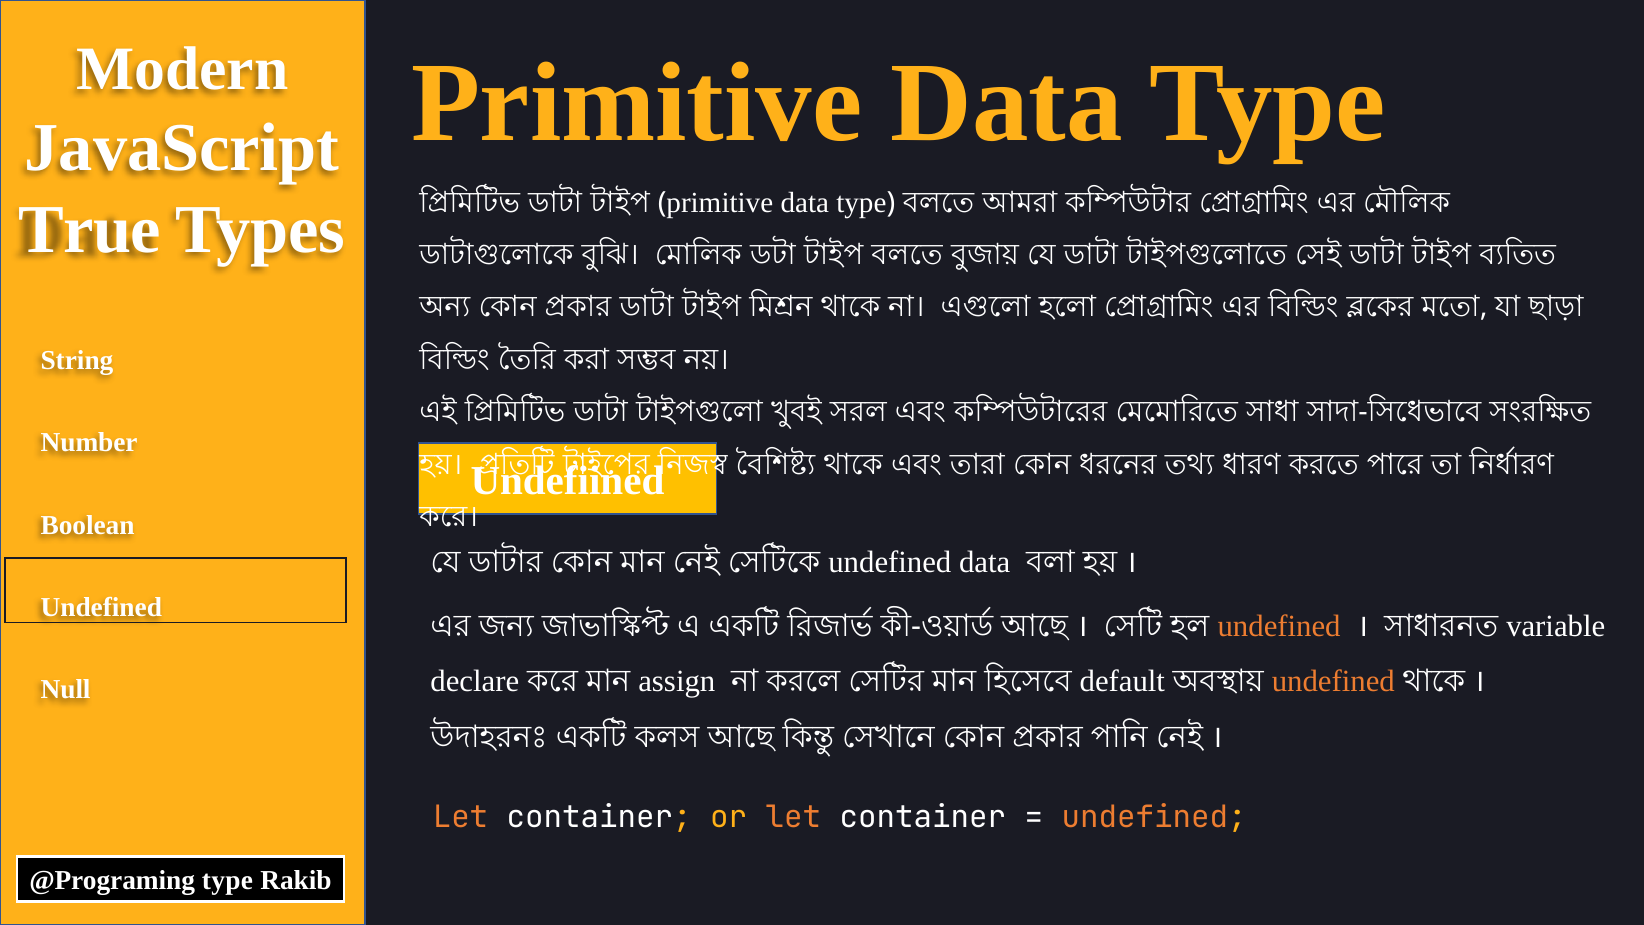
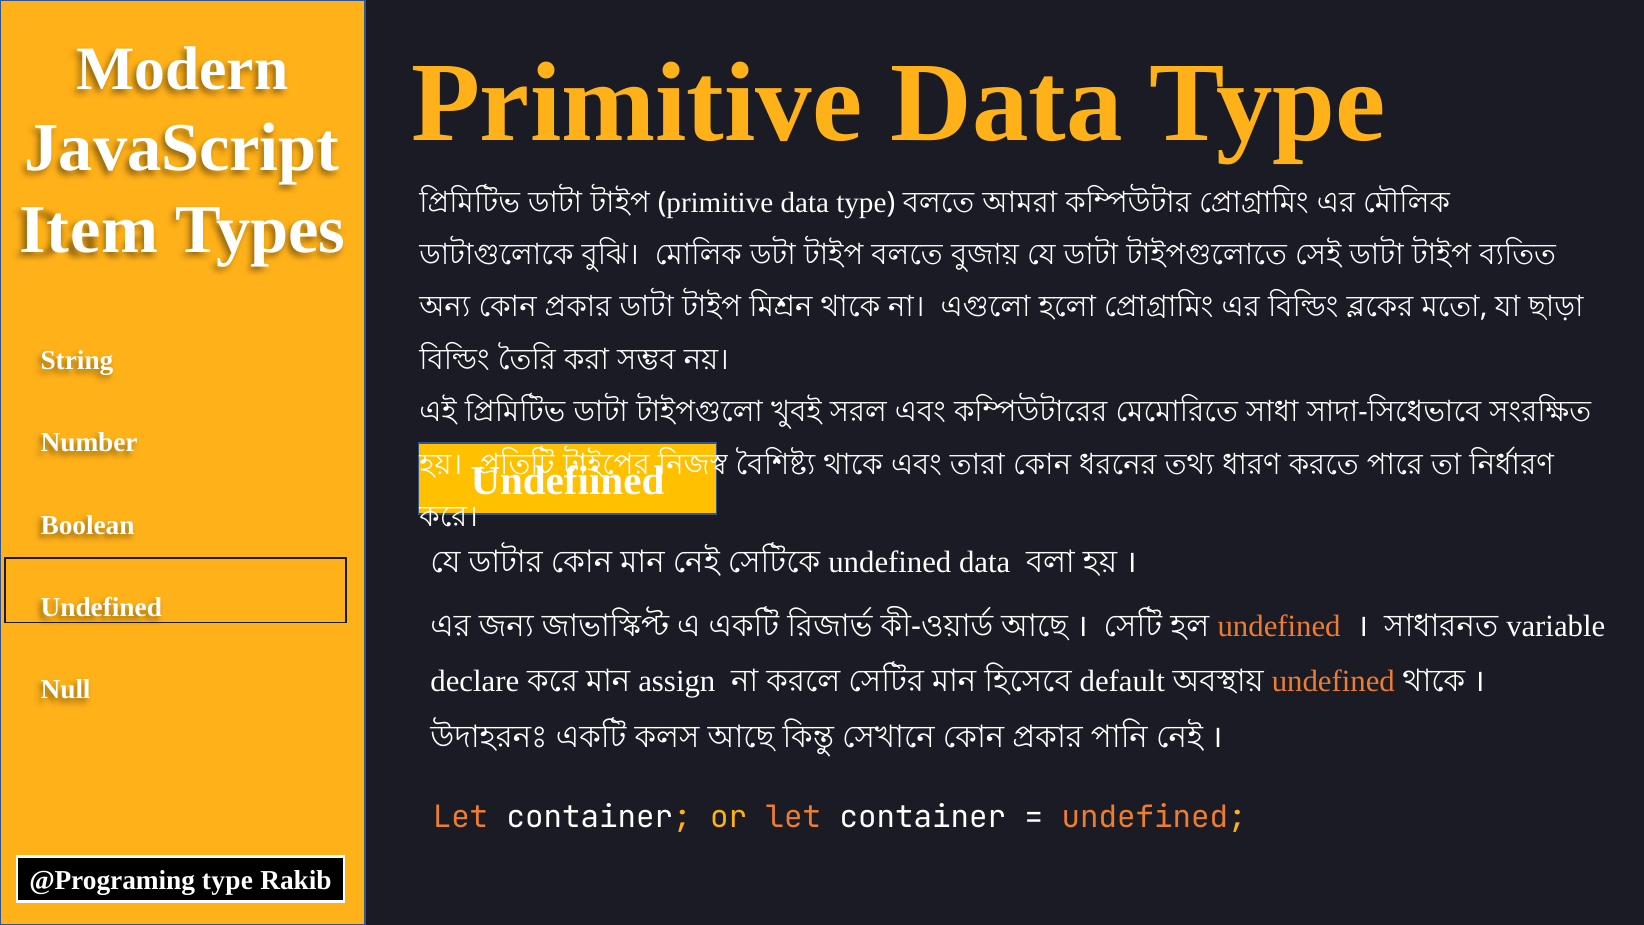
True: True -> Item (89, 230)
